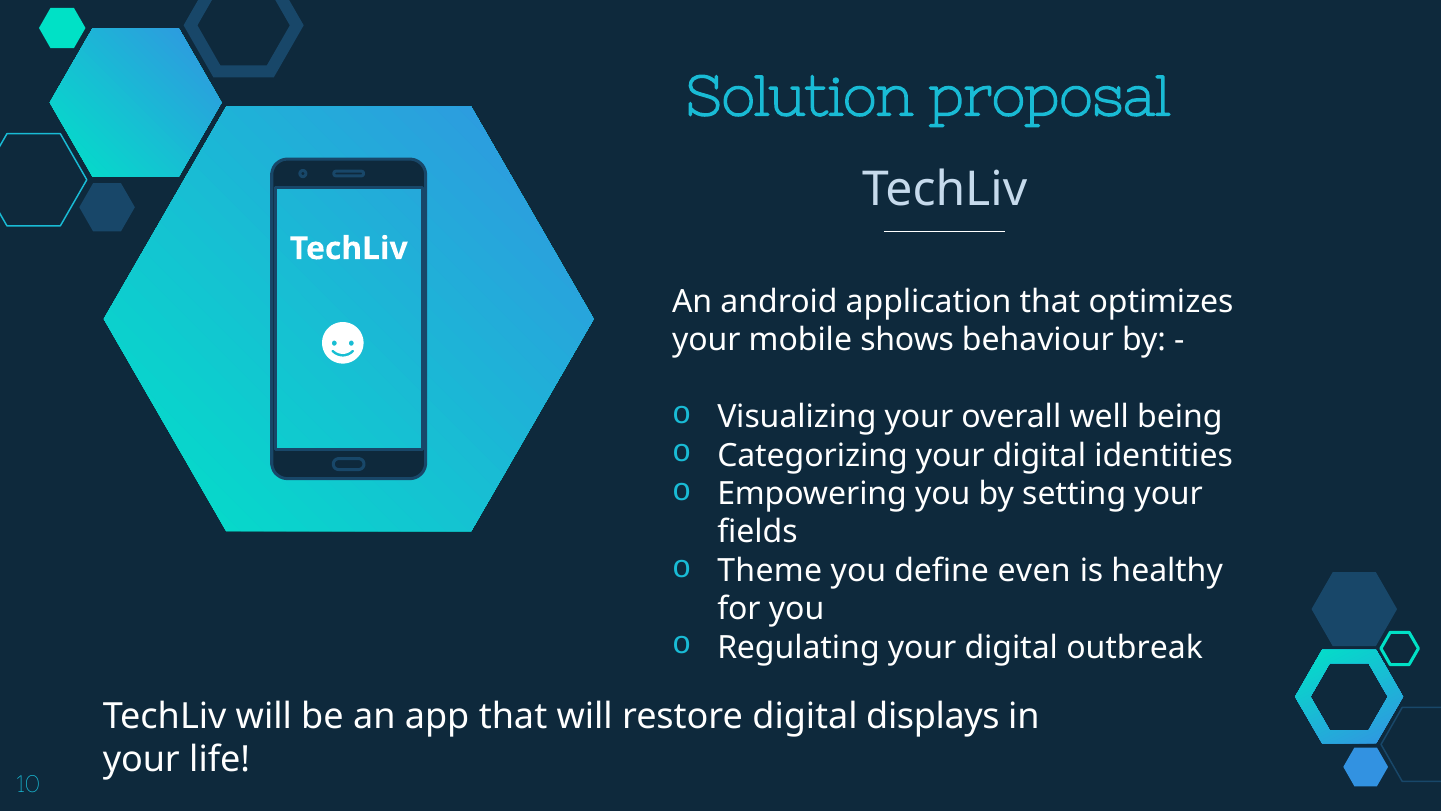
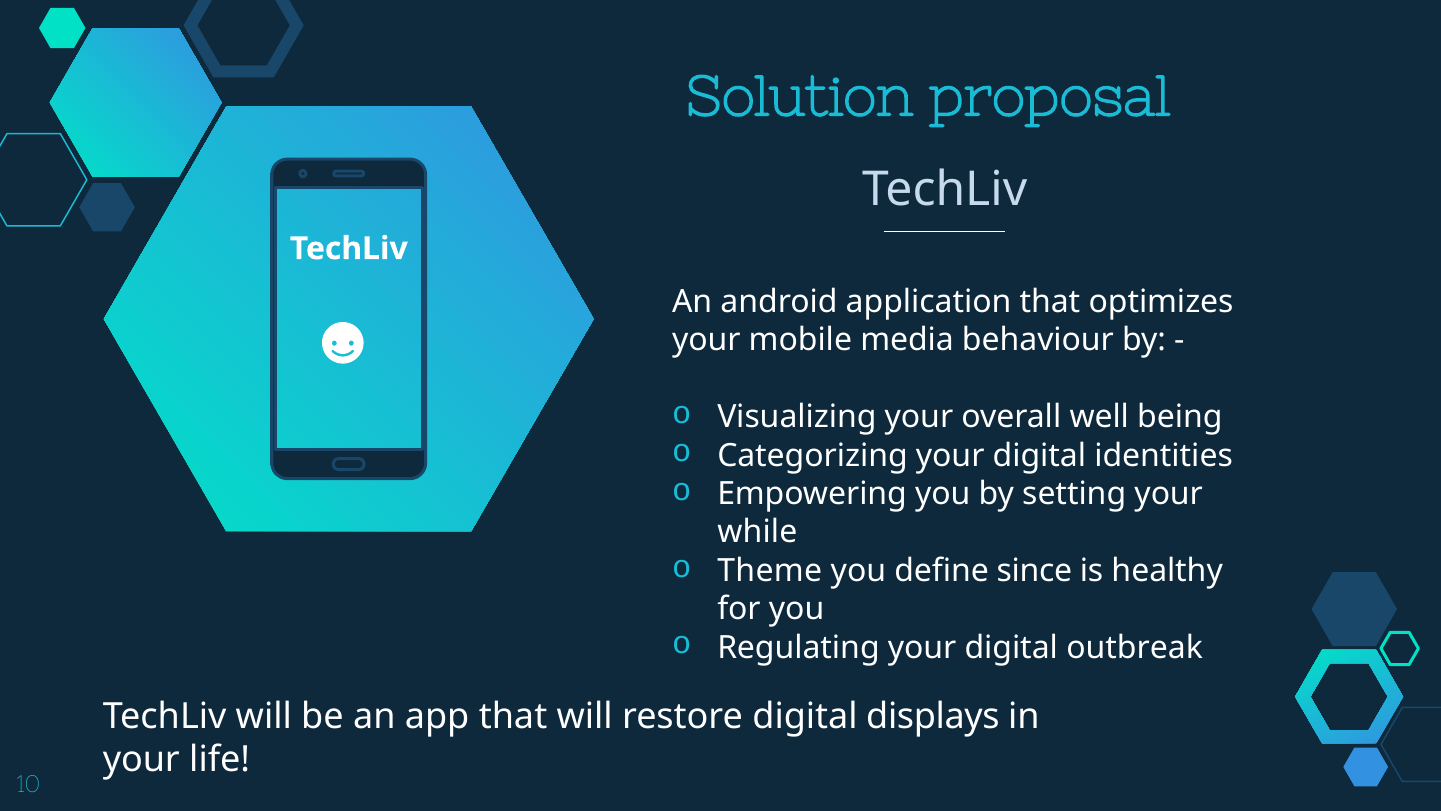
shows: shows -> media (907, 340)
fields: fields -> while (757, 532)
even: even -> since (1034, 570)
